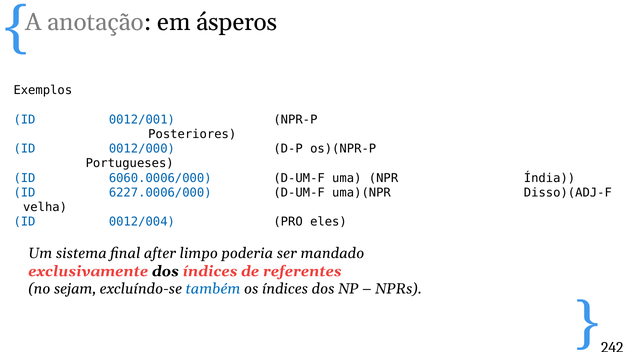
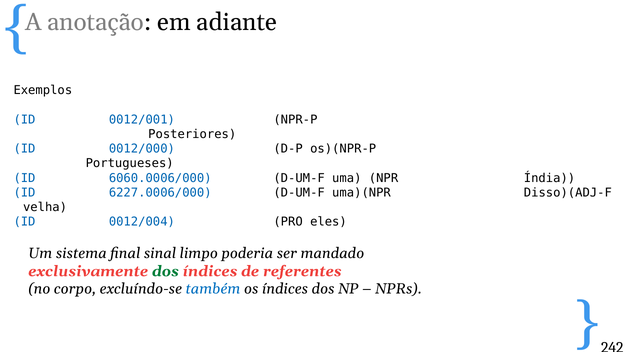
ásperos: ásperos -> adiante (237, 22)
after: after -> sinal (160, 254)
dos colour: black -> green (165, 271)
sejam: sejam -> corpo (75, 289)
